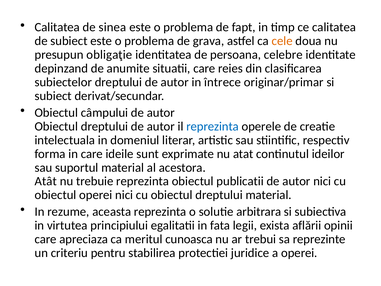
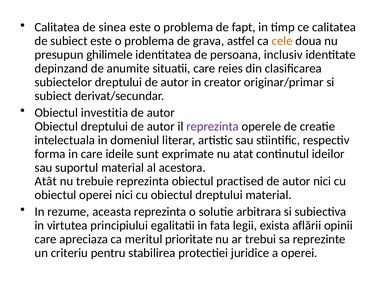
obligaţie: obligaţie -> ghilimele (109, 55)
celebre: celebre -> inclusiv (283, 55)
întrece: întrece -> creator (223, 82)
câmpului: câmpului -> investitia (104, 113)
reprezinta colour: blue -> purple (213, 126)
publicatii: publicatii -> practised (240, 181)
cunoasca: cunoasca -> prioritate (189, 239)
